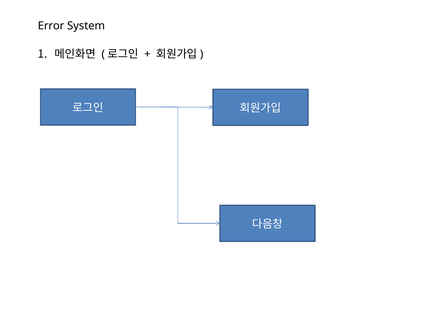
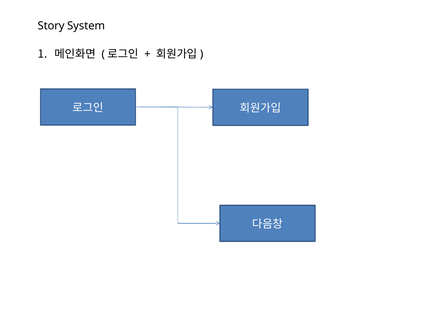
Error: Error -> Story (51, 26)
